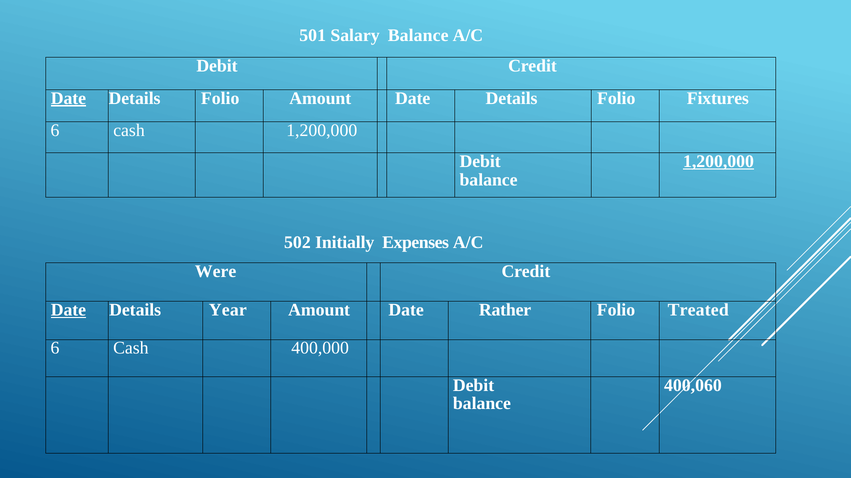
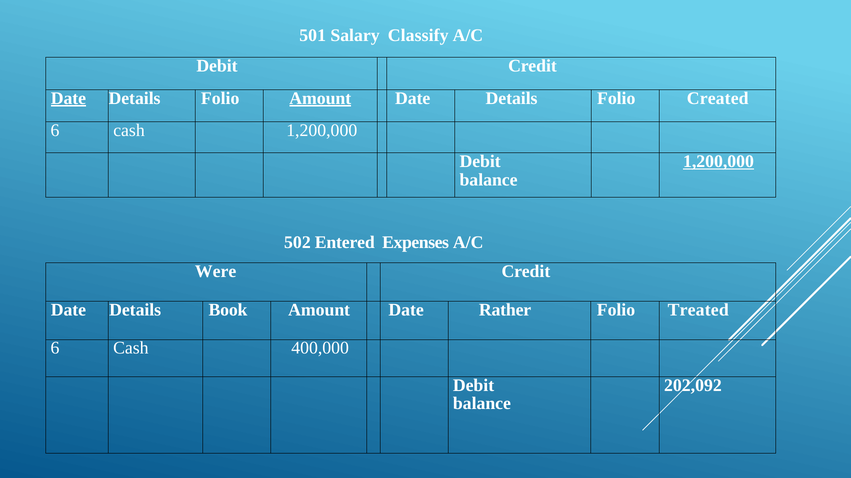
Salary Balance: Balance -> Classify (418, 36)
Amount underline: none -> present (320, 98)
Fixtures: Fixtures -> Created (718, 98)
Initially: Initially -> Entered (345, 243)
Date underline: present -> none (68, 310)
Year: Year -> Book (228, 310)
400,060: 400,060 -> 202,092 (693, 386)
